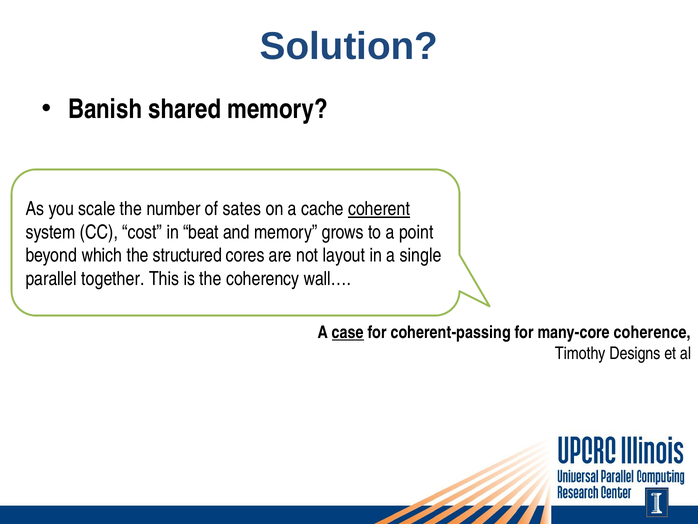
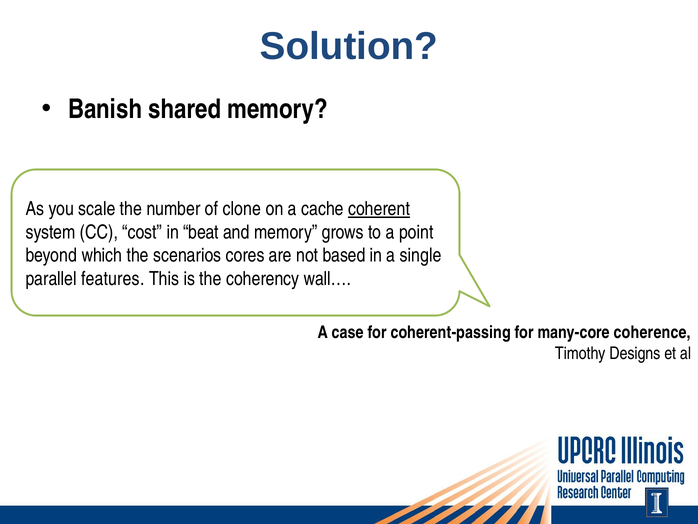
sates: sates -> clone (242, 209)
structured: structured -> scenarios (187, 255)
layout: layout -> based (344, 255)
together: together -> features (113, 279)
case underline: present -> none (348, 332)
